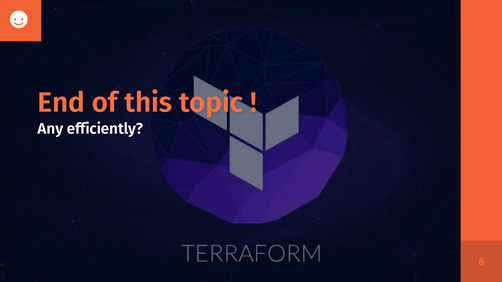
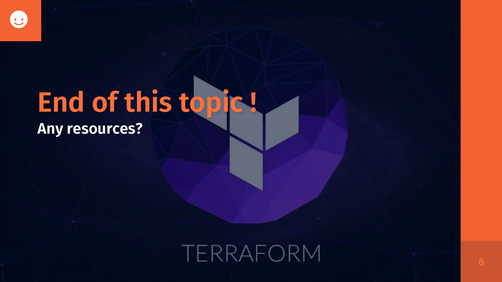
efficiently: efficiently -> resources (105, 129)
